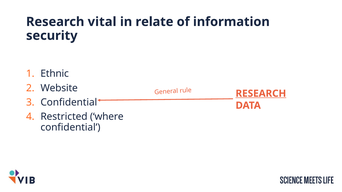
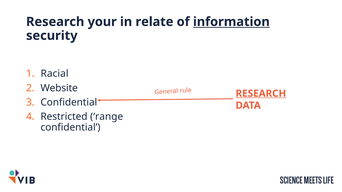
vital: vital -> your (102, 22)
information underline: none -> present (231, 22)
Ethnic: Ethnic -> Racial (55, 74)
where: where -> range (107, 117)
